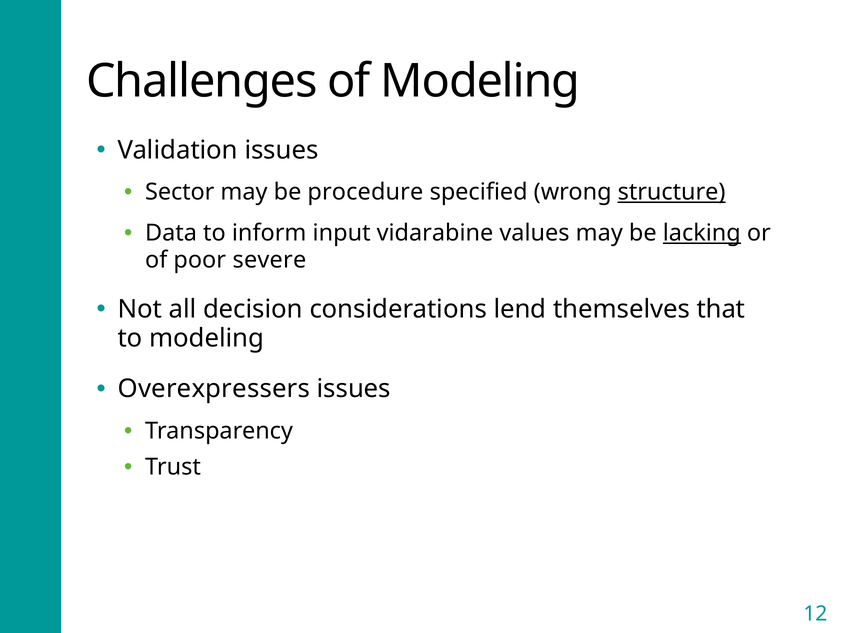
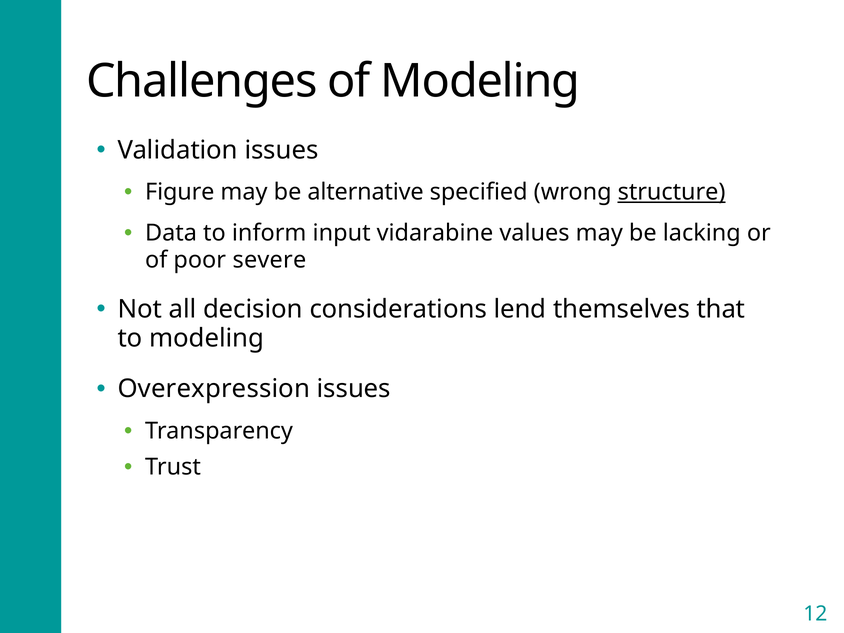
Sector: Sector -> Figure (180, 192)
procedure: procedure -> alternative (366, 192)
lacking underline: present -> none (702, 233)
Overexpressers: Overexpressers -> Overexpression (214, 389)
